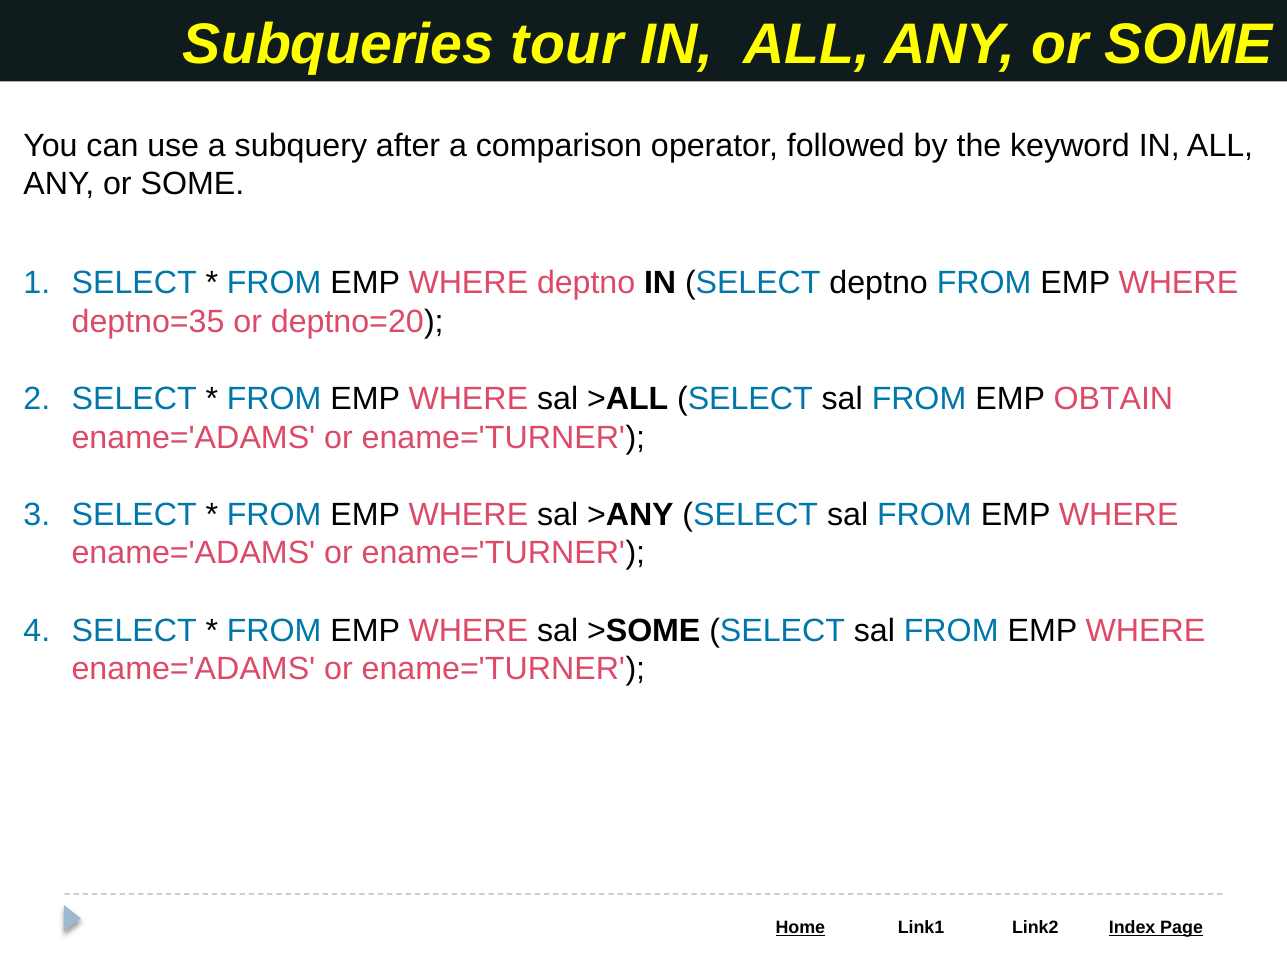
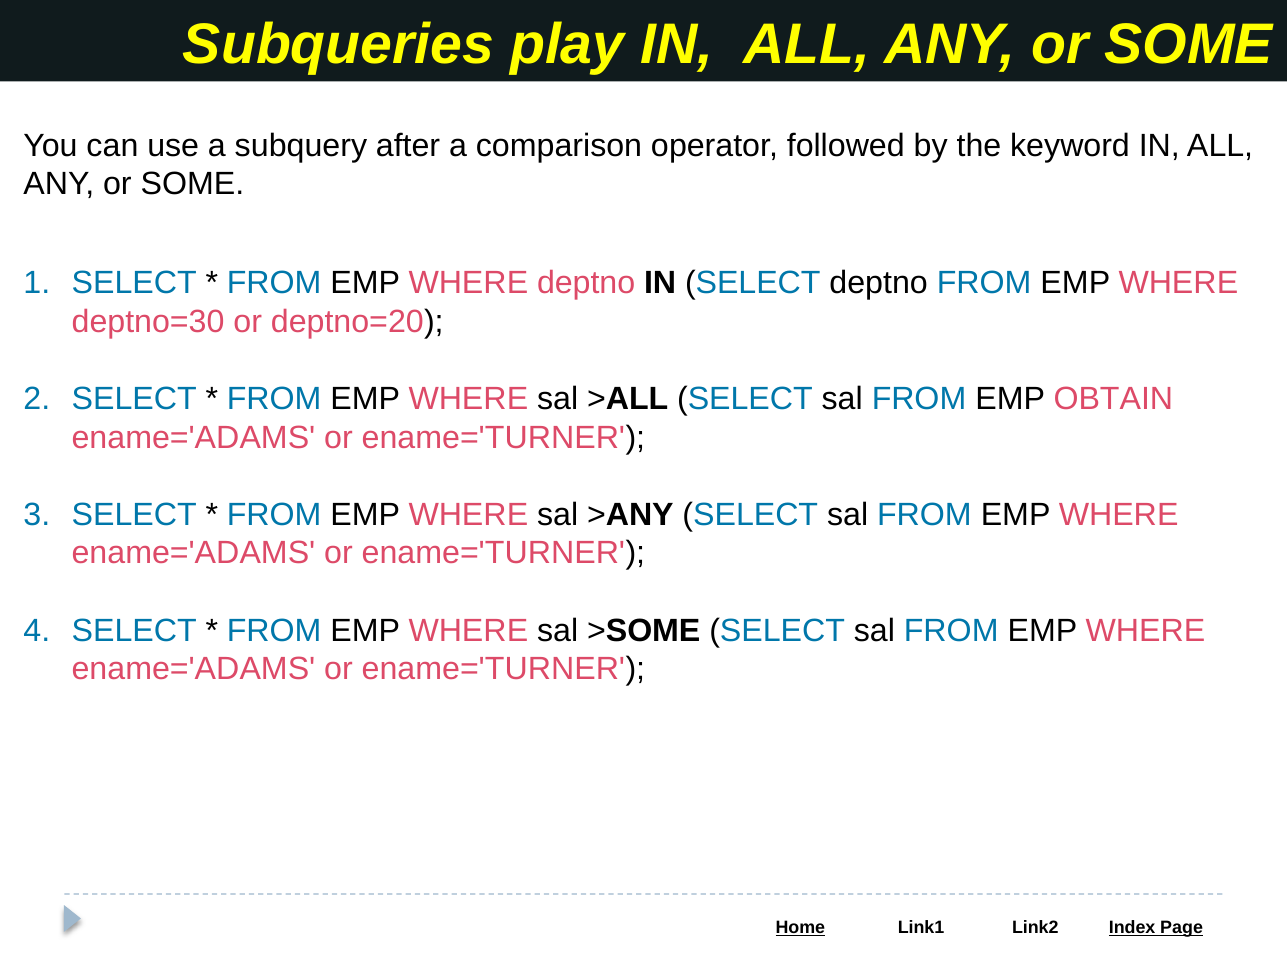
tour: tour -> play (567, 45)
deptno=35: deptno=35 -> deptno=30 (148, 322)
